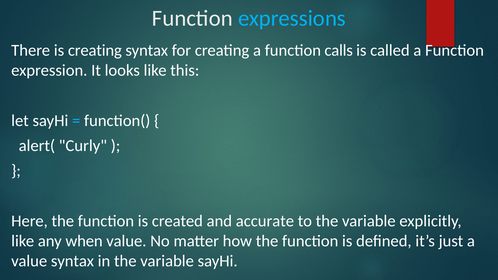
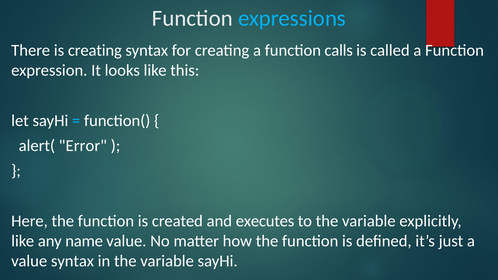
Curly: Curly -> Error (83, 146)
accurate: accurate -> executes (265, 221)
when: when -> name (84, 241)
